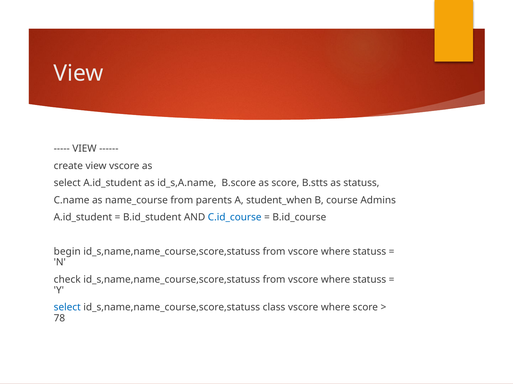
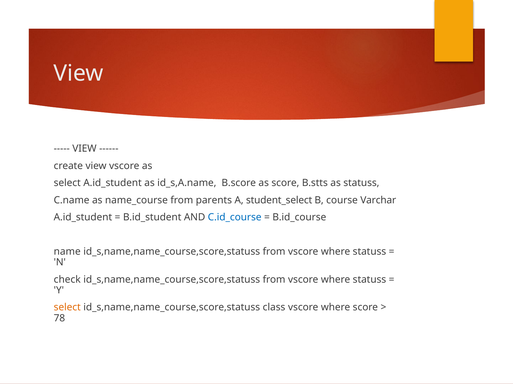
student_when: student_when -> student_select (279, 200)
Admins: Admins -> Varchar (378, 200)
begin: begin -> name (67, 252)
select colour: blue -> orange (67, 308)
